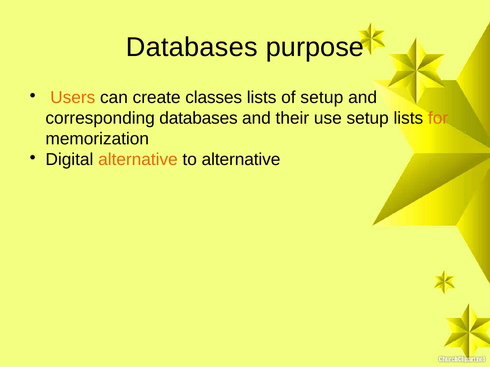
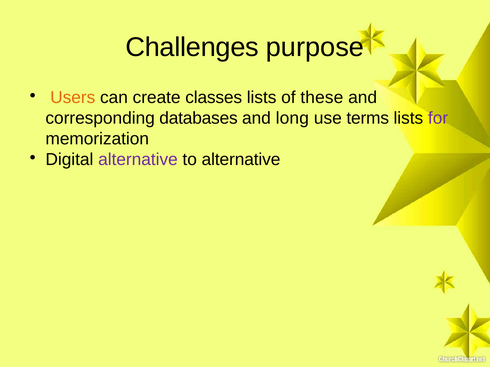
Databases: Databases -> Challenges (192, 47)
of setup: setup -> these (322, 98)
their: their -> long (292, 118)
use setup: setup -> terms (368, 118)
for colour: orange -> purple (438, 118)
alternative colour: orange -> purple (138, 160)
